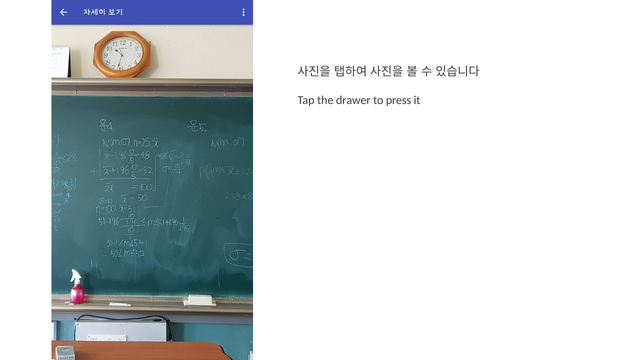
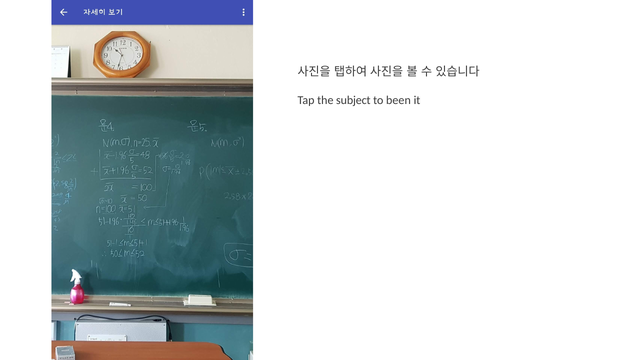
drawer: drawer -> subject (353, 100)
press: press -> been (398, 100)
